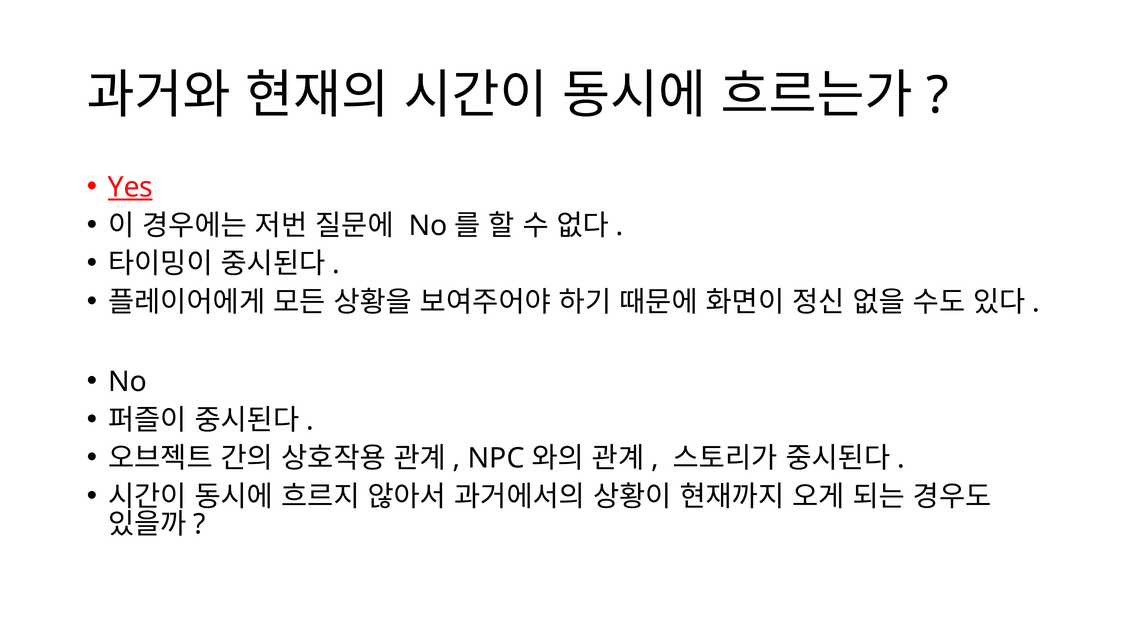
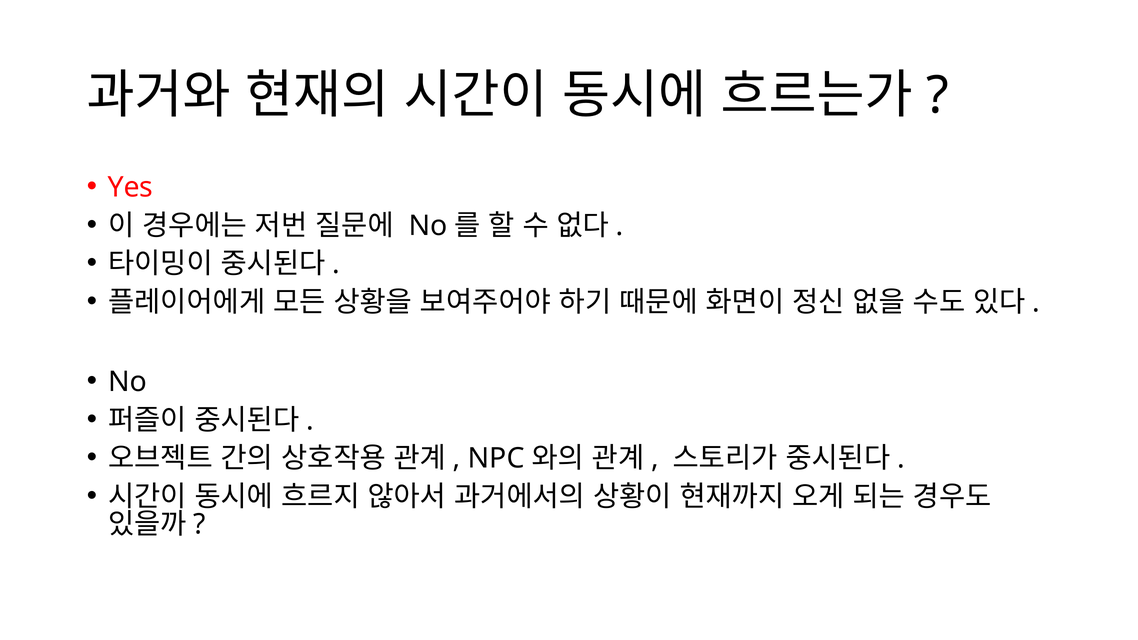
Yes underline: present -> none (130, 187)
